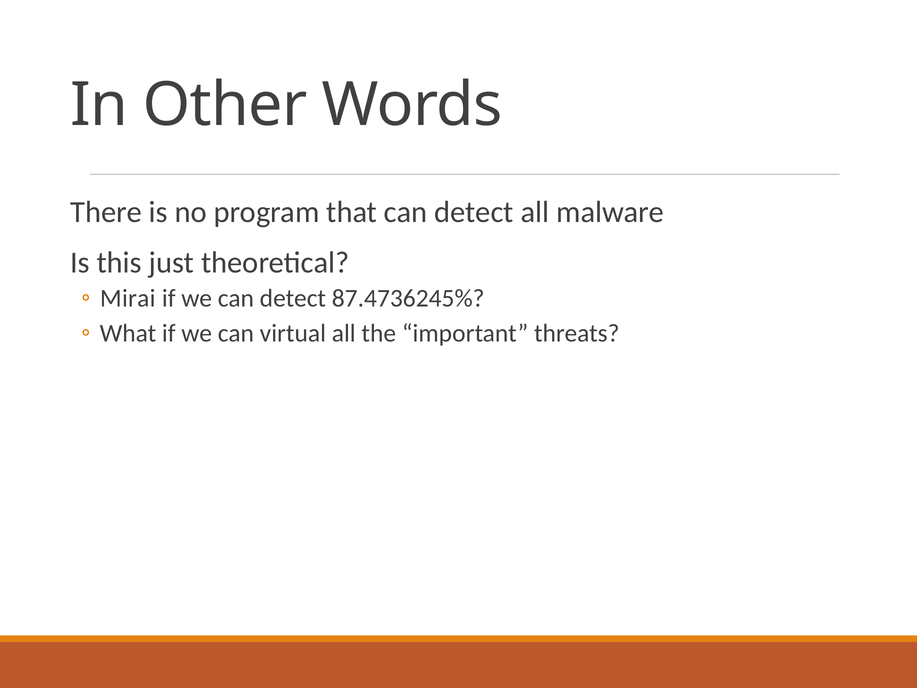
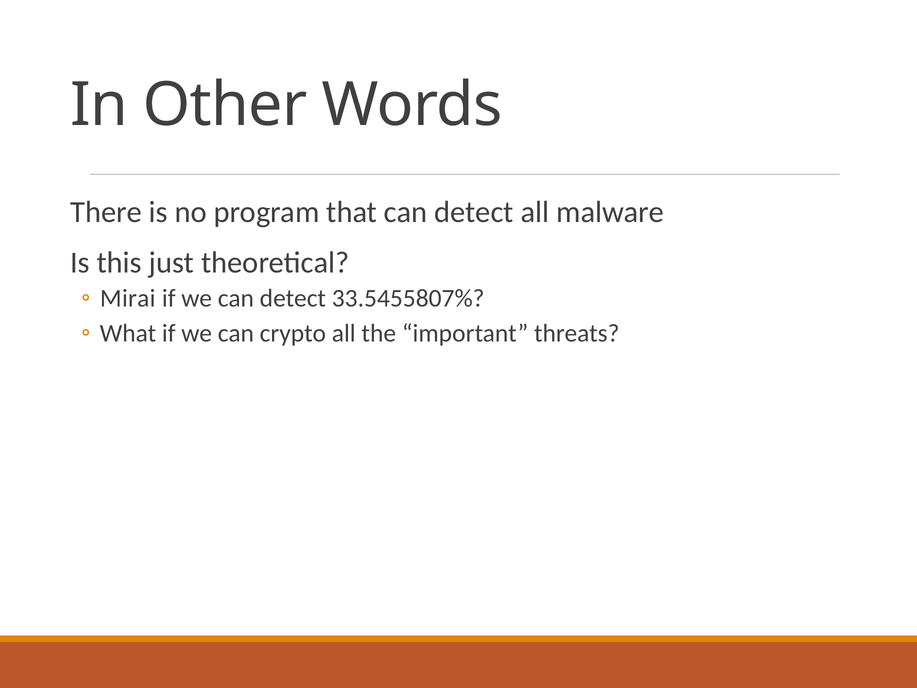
87.4736245%: 87.4736245% -> 33.5455807% (408, 298)
virtual: virtual -> crypto (293, 333)
